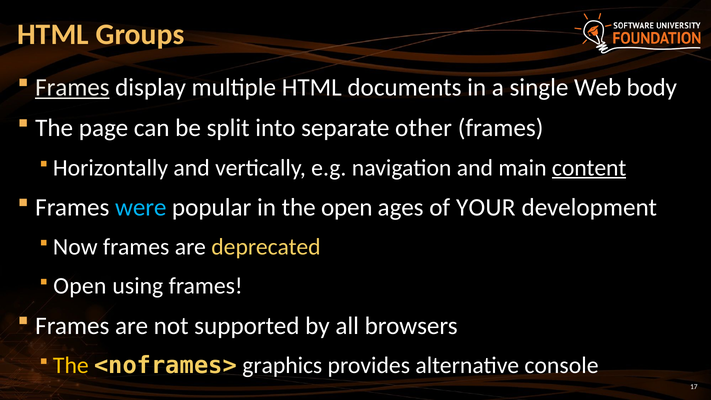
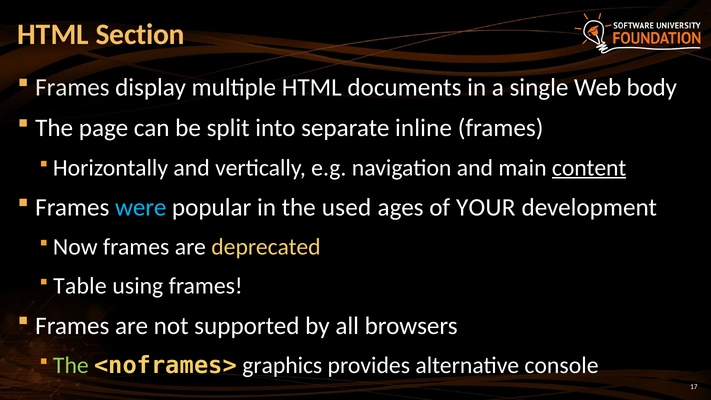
Groups: Groups -> Section (140, 35)
Frames underline: present -> none (72, 88)
other: other -> inline (424, 128)
the open: open -> used (347, 208)
Open: Open -> Table (80, 286)
The colour: yellow -> light green (71, 365)
